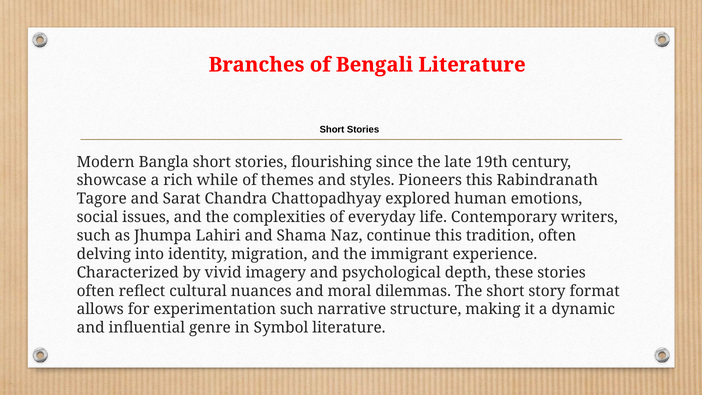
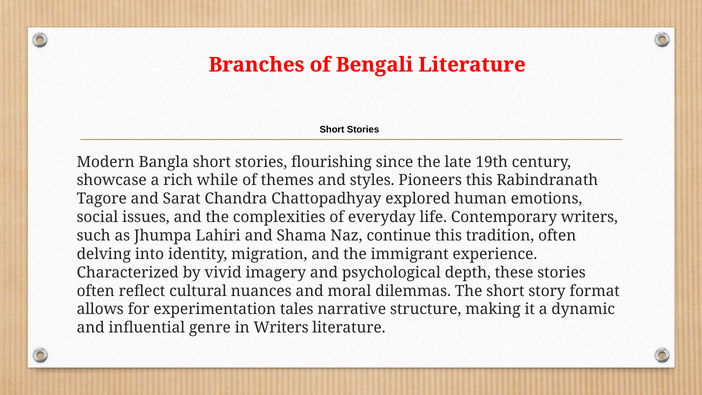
experimentation such: such -> tales (297, 309)
in Symbol: Symbol -> Writers (281, 328)
